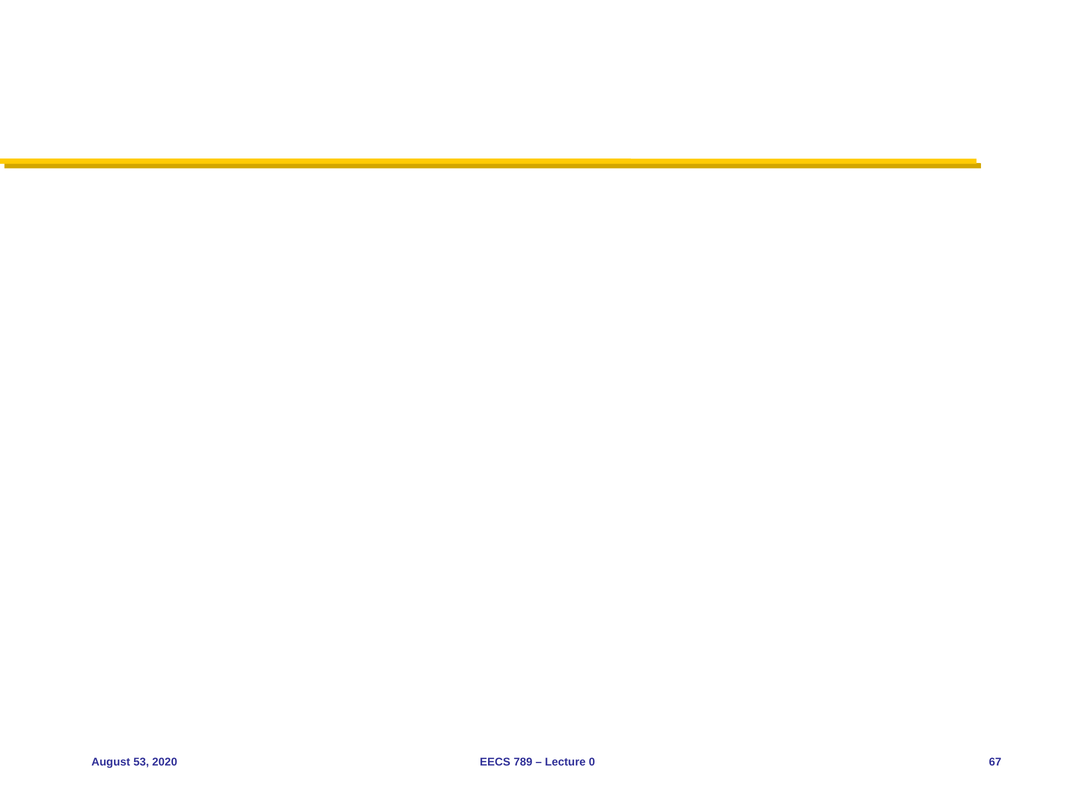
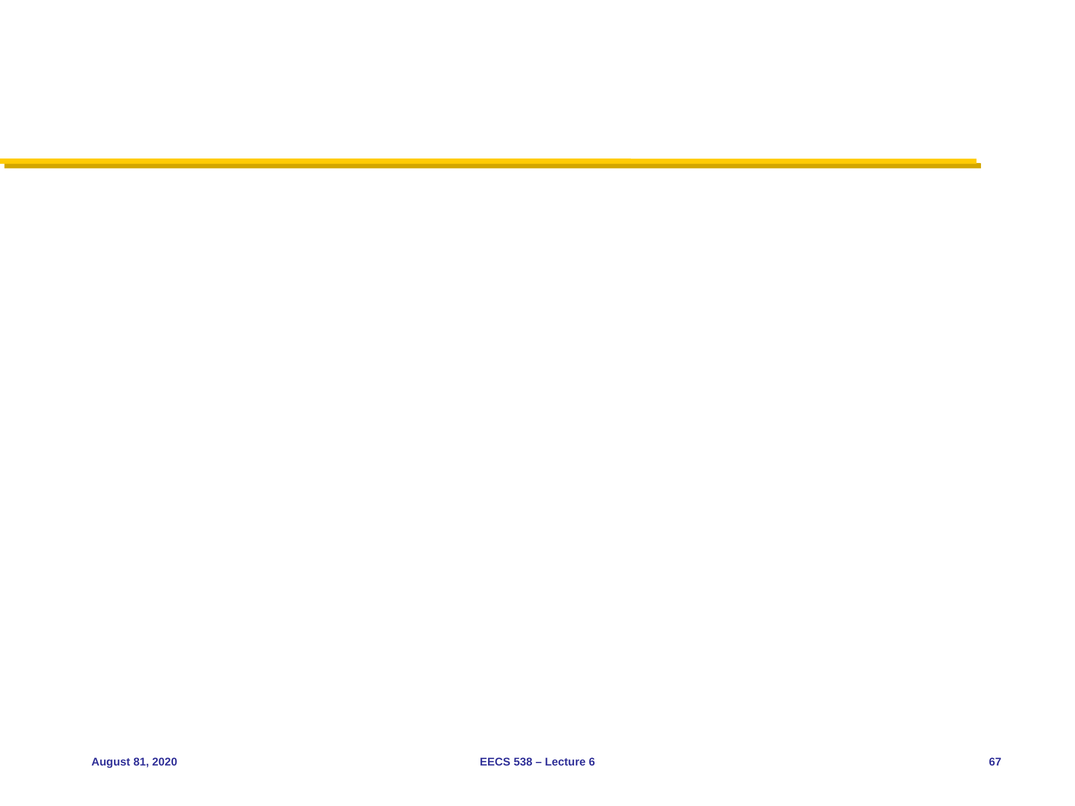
53: 53 -> 81 (141, 762)
789: 789 -> 538 (523, 762)
0: 0 -> 6 (592, 762)
